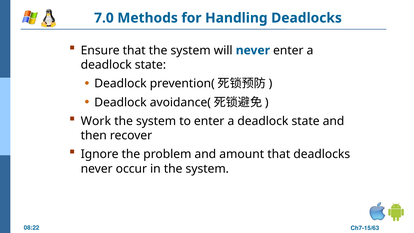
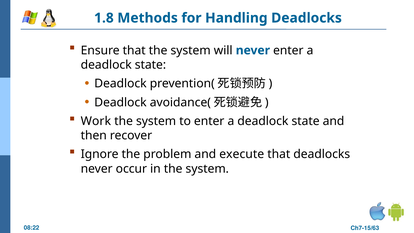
7.0: 7.0 -> 1.8 (104, 18)
amount: amount -> execute (242, 154)
